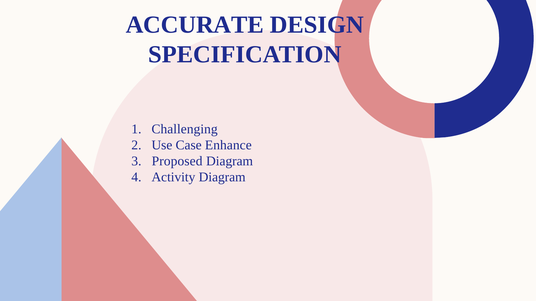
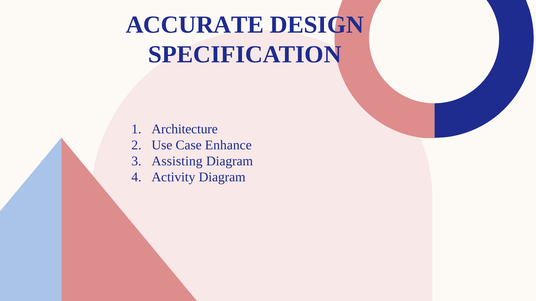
Challenging: Challenging -> Architecture (185, 129)
Proposed: Proposed -> Assisting (177, 161)
